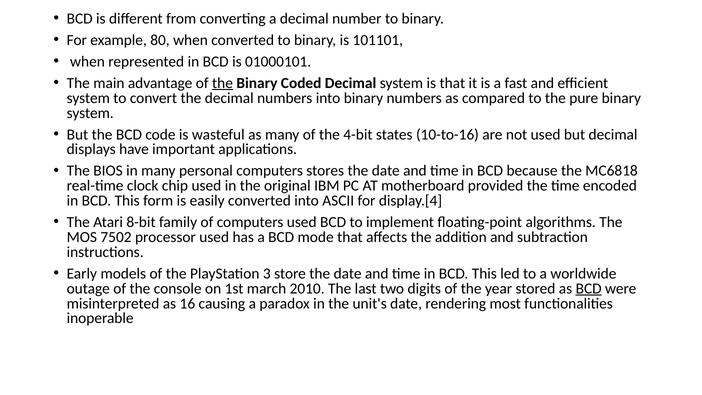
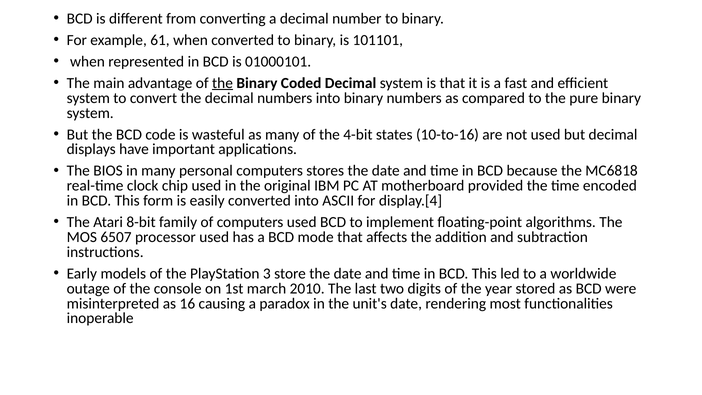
80: 80 -> 61 (160, 40)
7502: 7502 -> 6507 (116, 237)
BCD underline: present -> none (589, 288)
